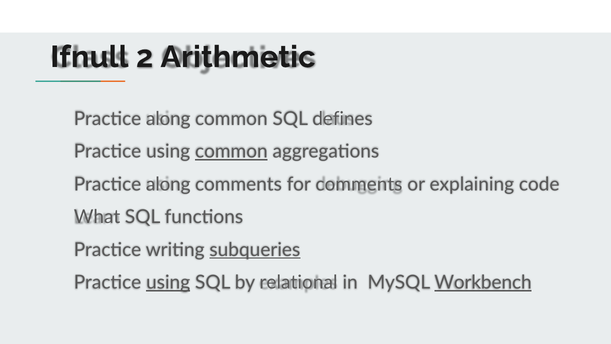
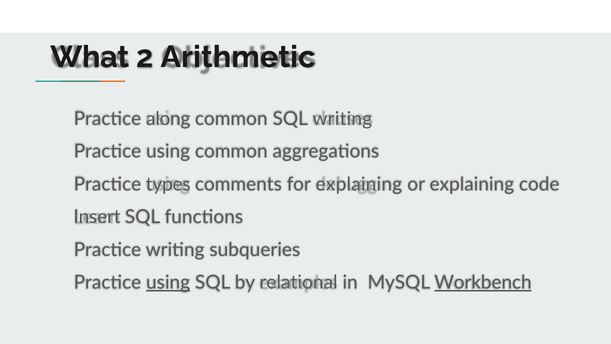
Ifnull: Ifnull -> What (90, 57)
SQL defines: defines -> writing (342, 119)
common underline: present -> none (231, 151)
along: along -> types (168, 184)
for comments: comments -> explaining (359, 184)
What: What -> Insert (97, 217)
subqueries underline: present -> none (255, 250)
